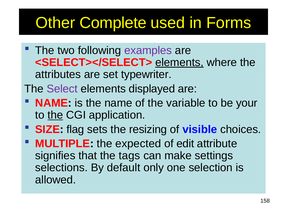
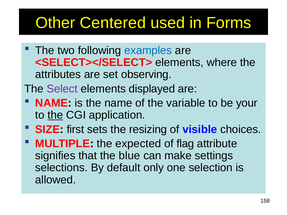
Complete: Complete -> Centered (113, 23)
examples colour: purple -> blue (148, 50)
elements underline: present -> none (179, 63)
typewriter: typewriter -> observing (146, 75)
flag: flag -> first (75, 129)
edit: edit -> flag (185, 144)
tags: tags -> blue (129, 156)
